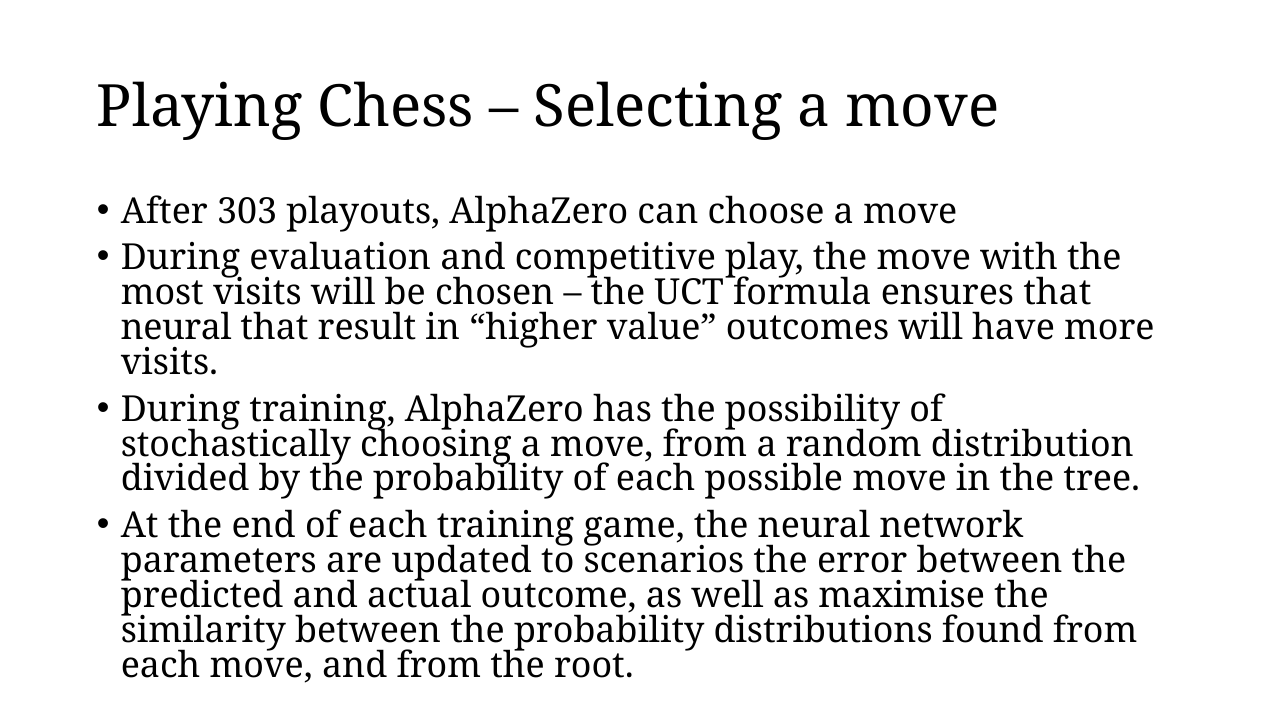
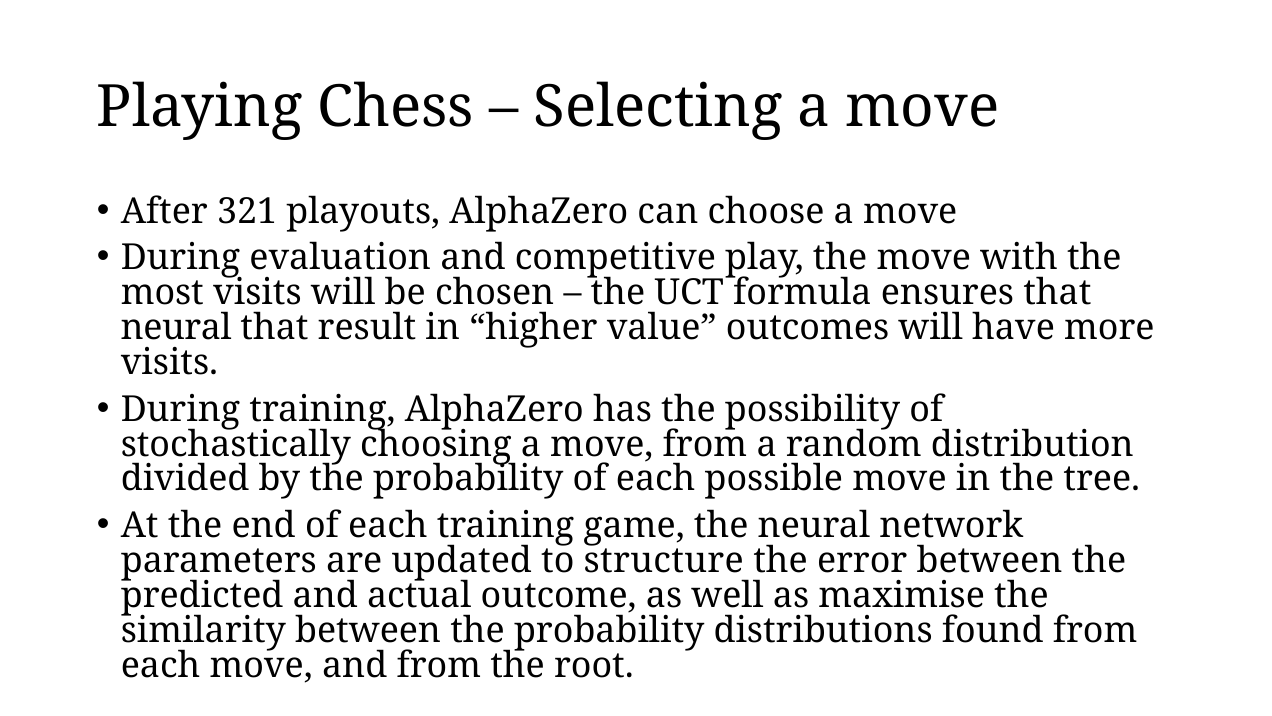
303: 303 -> 321 (247, 211)
scenarios: scenarios -> structure (664, 560)
